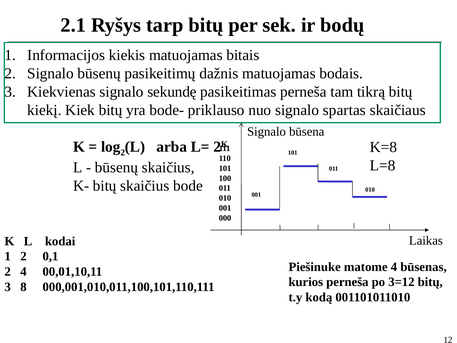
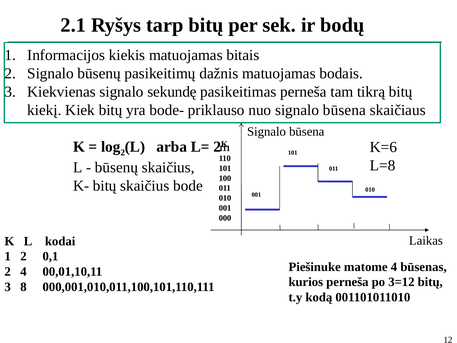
nuo signalo spartas: spartas -> būsena (344, 110)
K=8: K=8 -> K=6 (384, 147)
